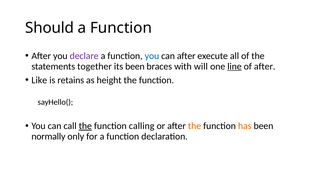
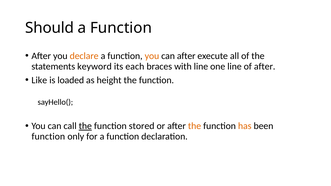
declare colour: purple -> orange (84, 56)
you colour: blue -> orange (152, 56)
together: together -> keyword (95, 66)
its been: been -> each (135, 66)
with will: will -> line (201, 66)
line underline: present -> none (234, 66)
retains: retains -> loaded (71, 80)
calling: calling -> stored (142, 126)
normally: normally -> function (48, 137)
